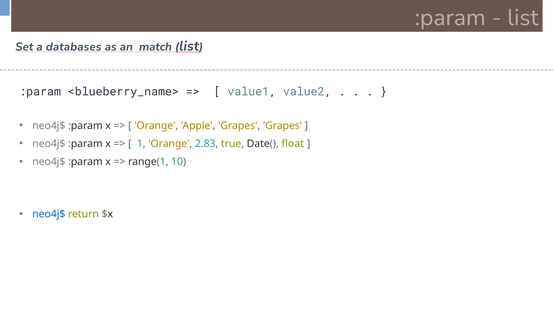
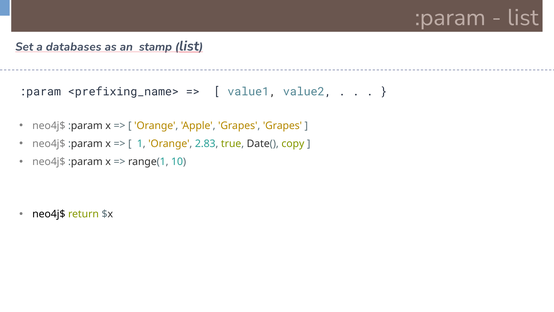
match: match -> stamp (155, 47)
<blueberry_name>: <blueberry_name> -> <prefixing_name> (123, 91)
float: float -> copy (293, 144)
neo4j$ colour: blue -> black (49, 214)
